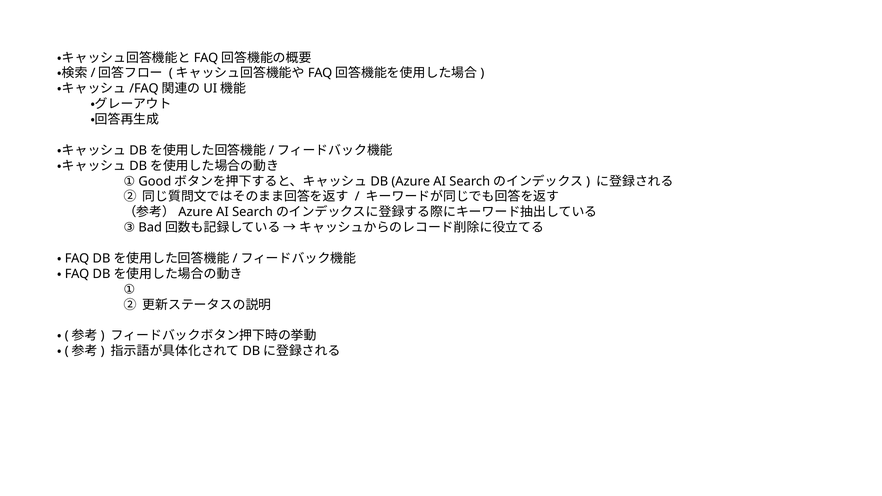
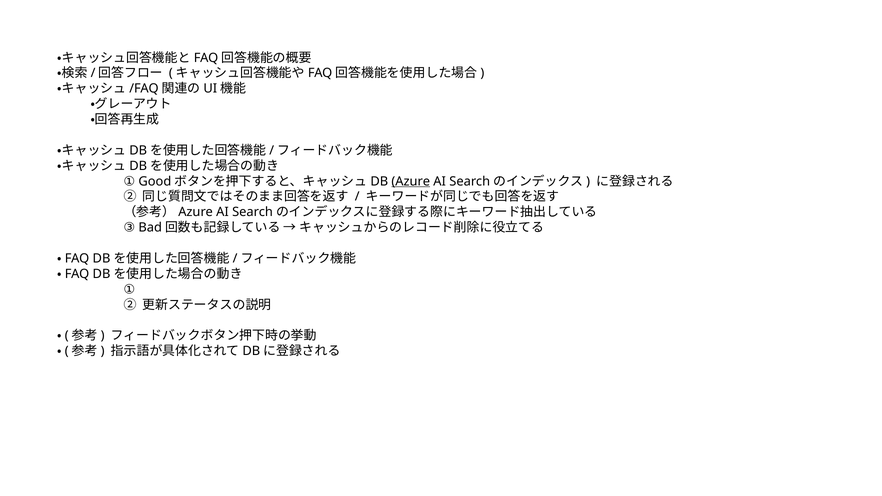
Azure underline: none -> present (411, 181)
